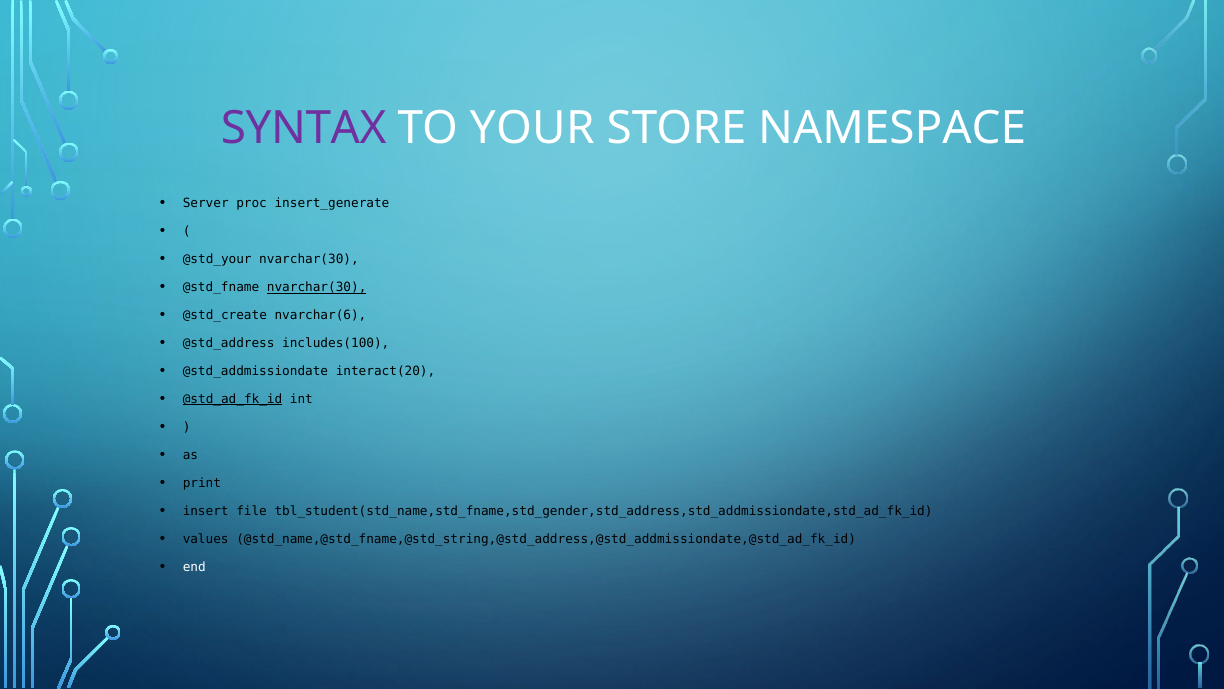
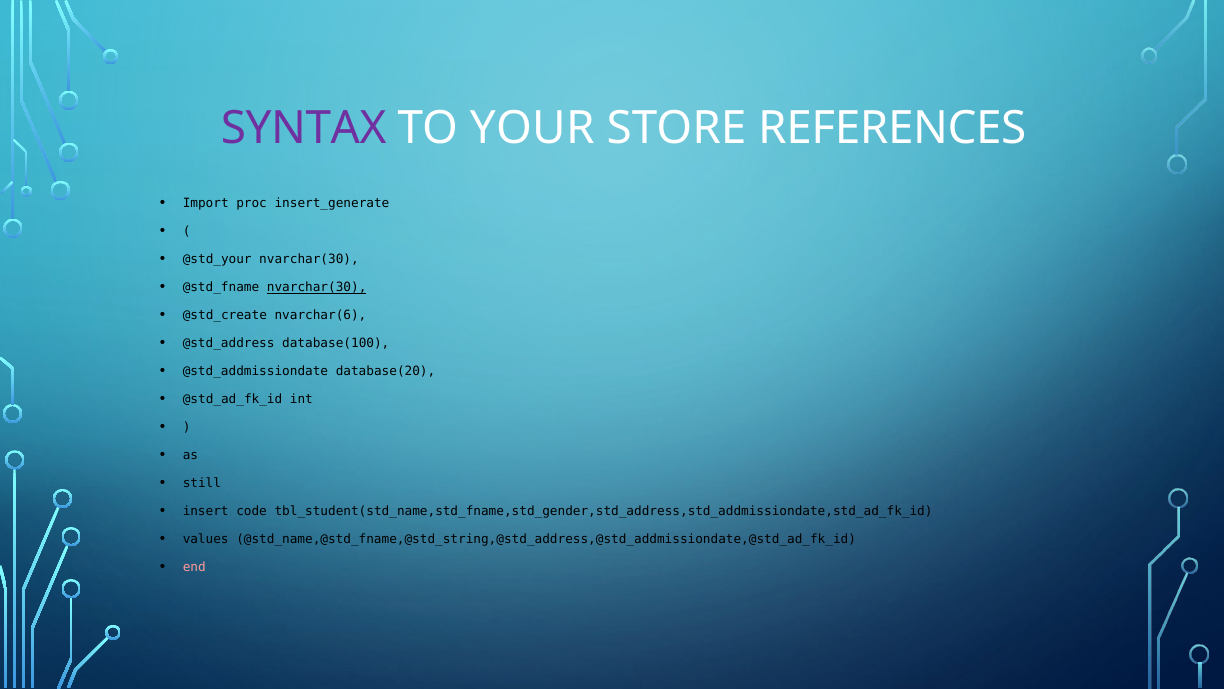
NAMESPACE: NAMESPACE -> REFERENCES (892, 129)
Server: Server -> Import (206, 203)
includes(100: includes(100 -> database(100 (336, 343)
interact(20: interact(20 -> database(20 (386, 371)
@std_ad_fk_id underline: present -> none (233, 399)
print: print -> still (202, 483)
file: file -> code (252, 511)
end colour: white -> pink (194, 567)
